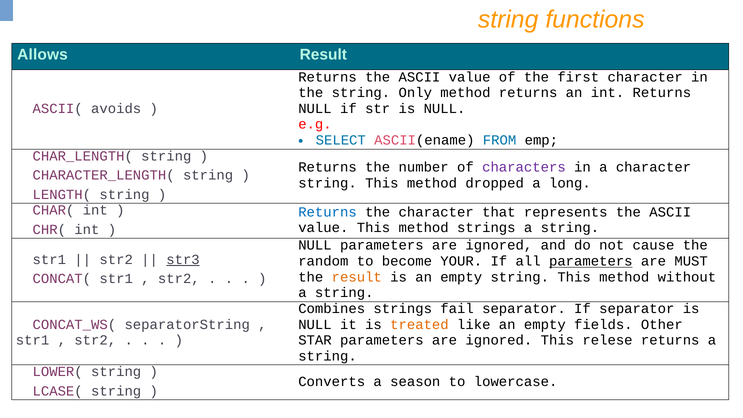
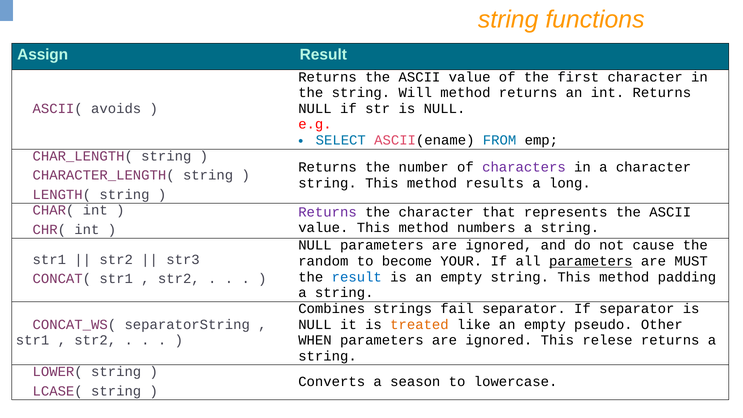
Allows: Allows -> Assign (43, 55)
Only: Only -> Will (415, 93)
dropped: dropped -> results (495, 183)
Returns colour: blue -> purple (328, 212)
method strings: strings -> numbers (486, 228)
str3 underline: present -> none (183, 259)
result colour: orange -> blue (357, 277)
without: without -> padding (687, 277)
fields: fields -> pseudo (603, 324)
STAR: STAR -> WHEN (315, 340)
